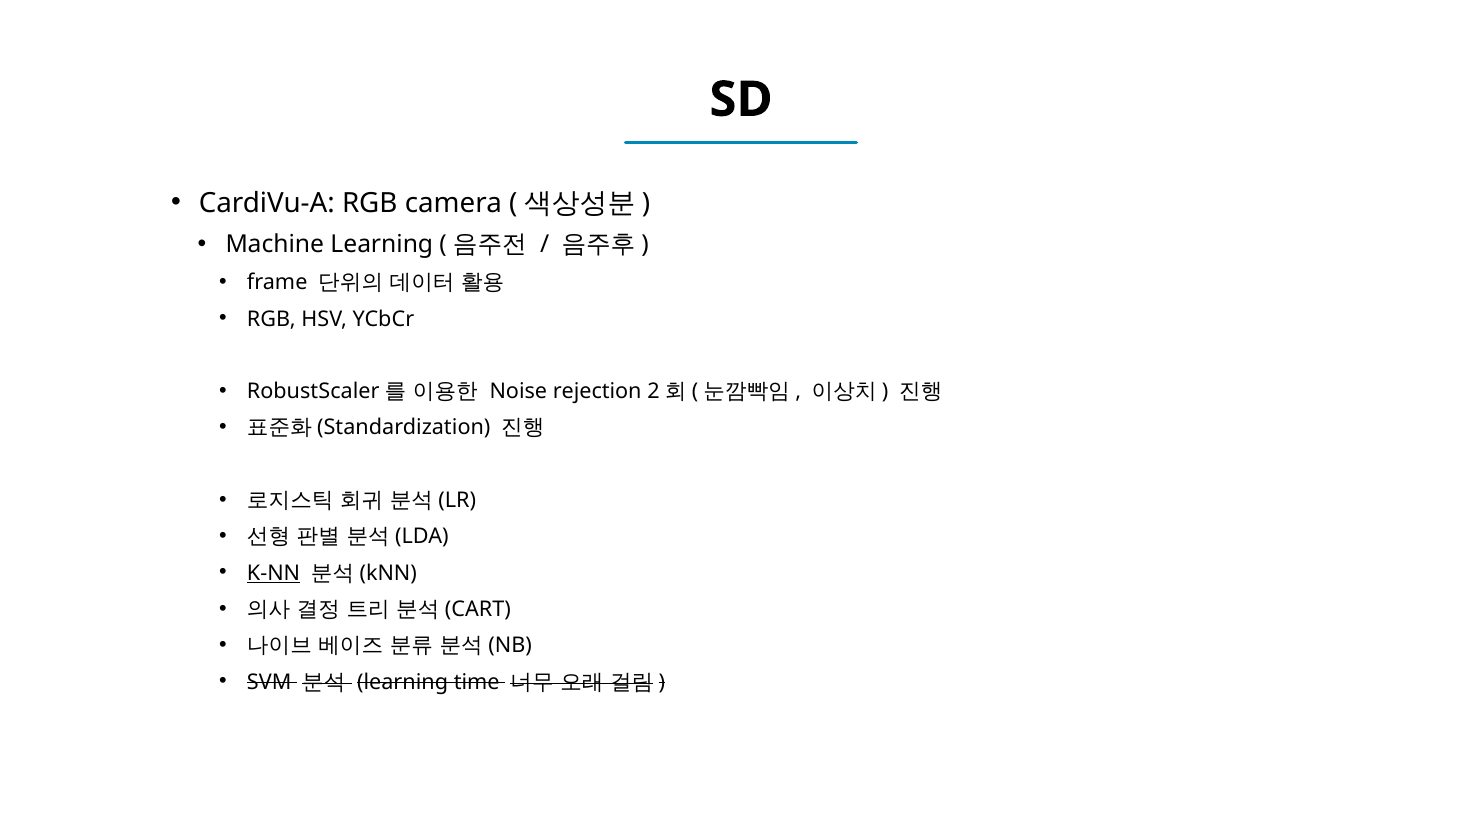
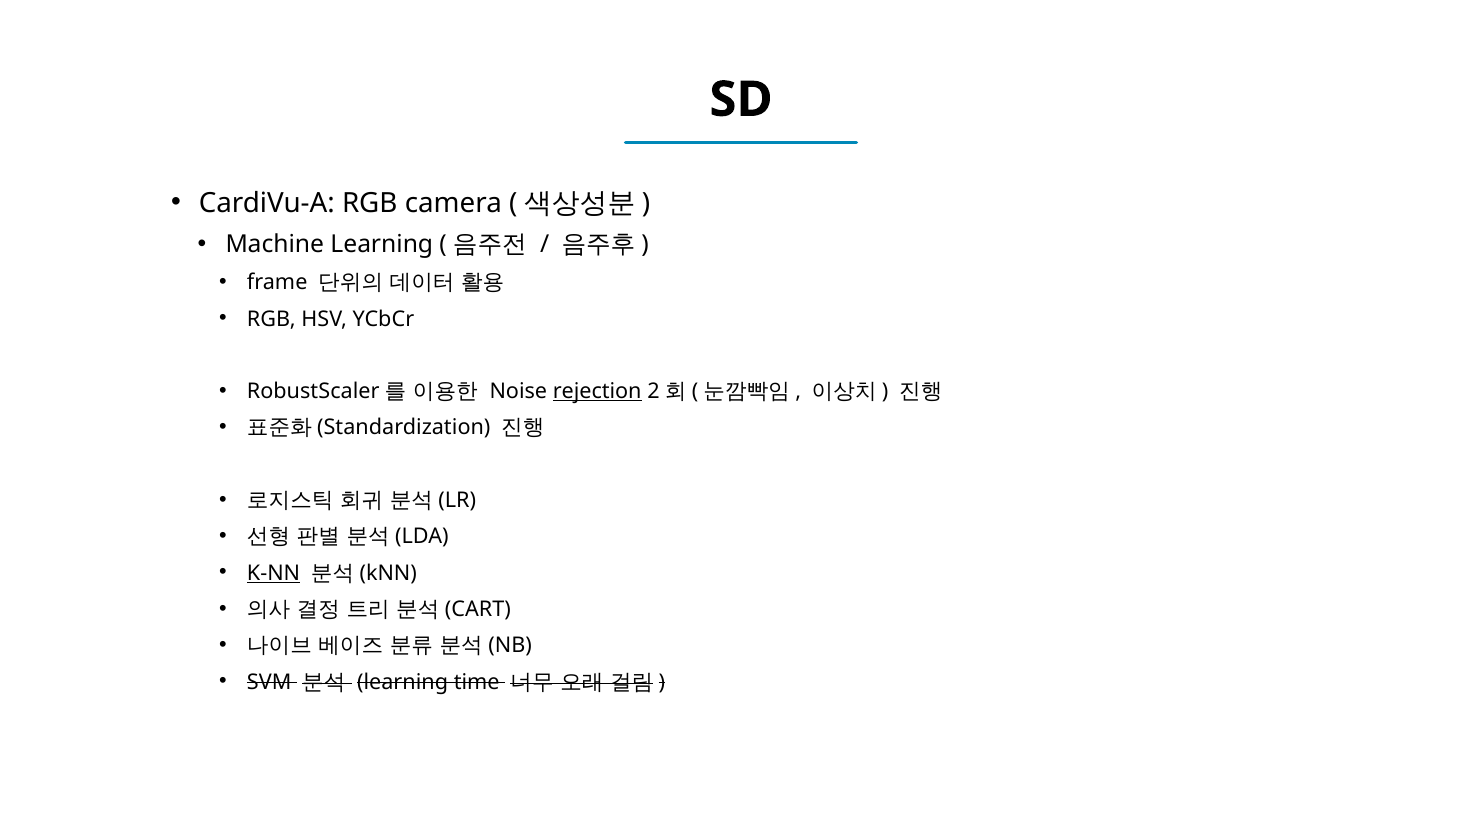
rejection underline: none -> present (597, 391)
